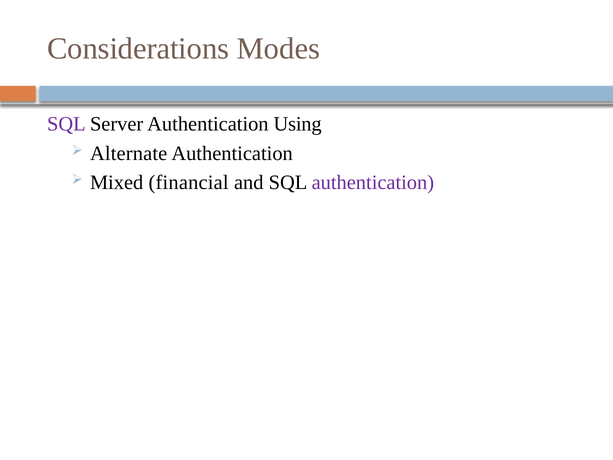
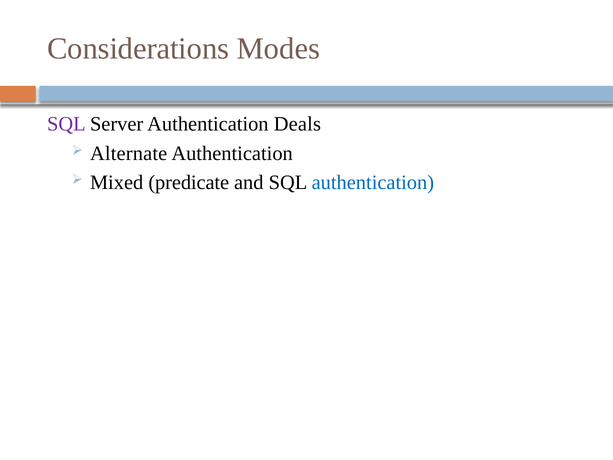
Using: Using -> Deals (297, 124)
financial: financial -> predicate (189, 182)
authentication colour: purple -> blue (373, 182)
